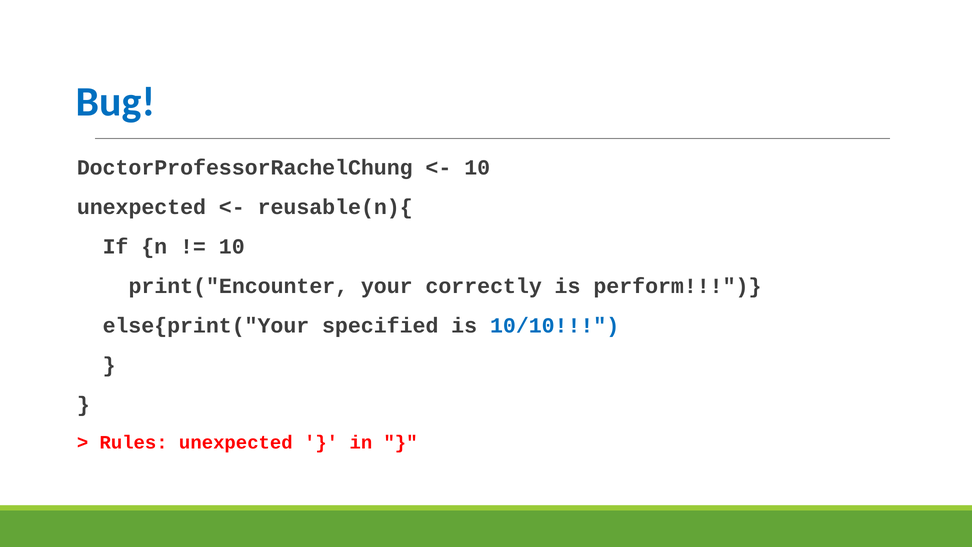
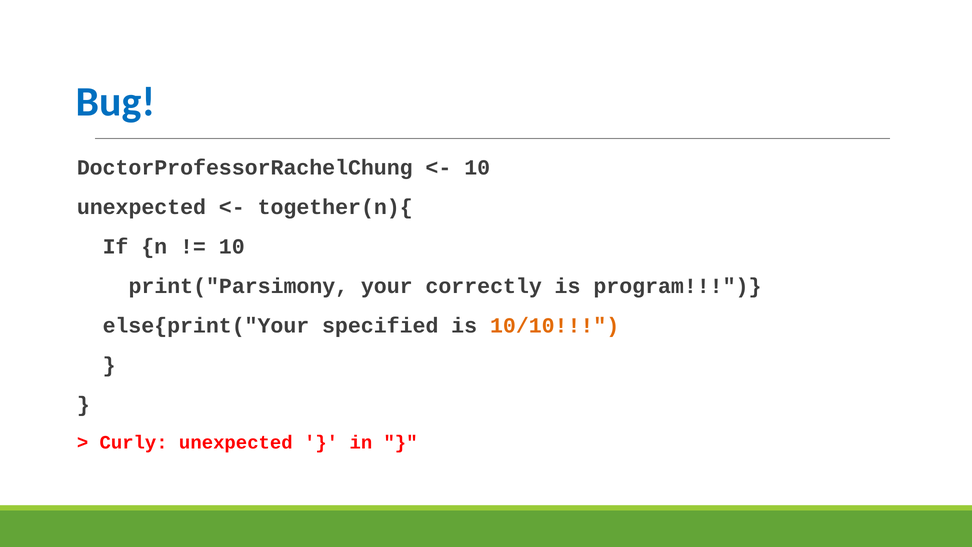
reusable(n){: reusable(n){ -> together(n){ (335, 207)
print("Encounter: print("Encounter -> print("Parsimony (238, 286)
perform: perform -> program (677, 286)
10/10 colour: blue -> orange (555, 325)
Rules: Rules -> Curly (134, 442)
